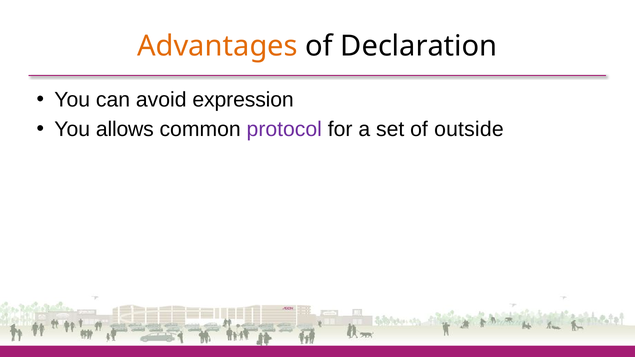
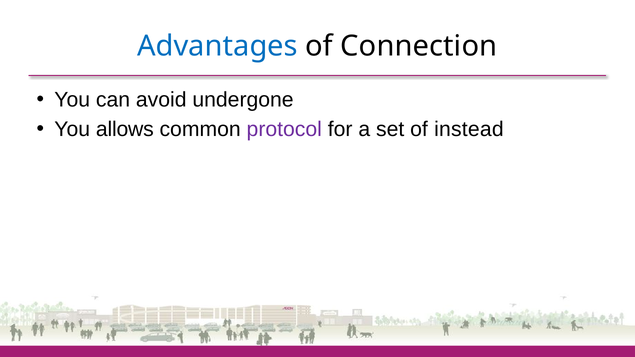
Advantages colour: orange -> blue (217, 46)
Declaration: Declaration -> Connection (419, 46)
expression: expression -> undergone (243, 100)
outside: outside -> instead (469, 130)
